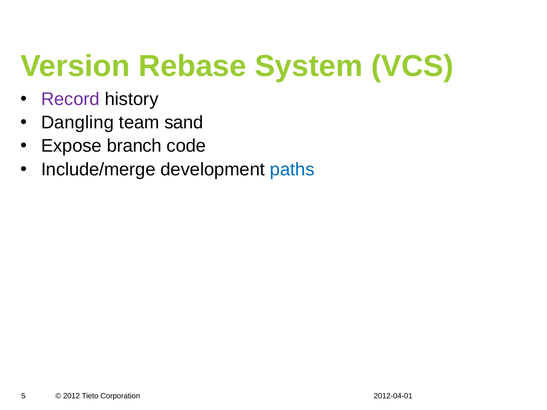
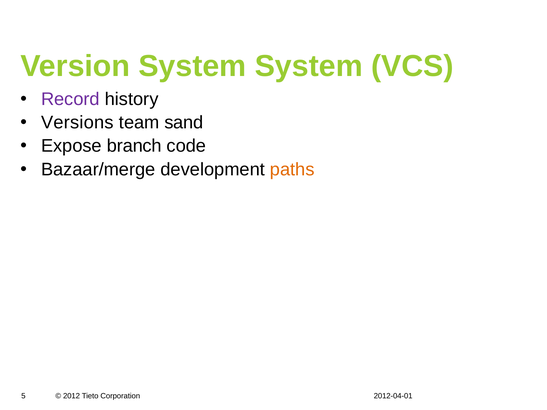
Version Rebase: Rebase -> System (192, 66)
Dangling: Dangling -> Versions (77, 123)
Include/merge: Include/merge -> Bazaar/merge (98, 170)
paths colour: blue -> orange (292, 170)
